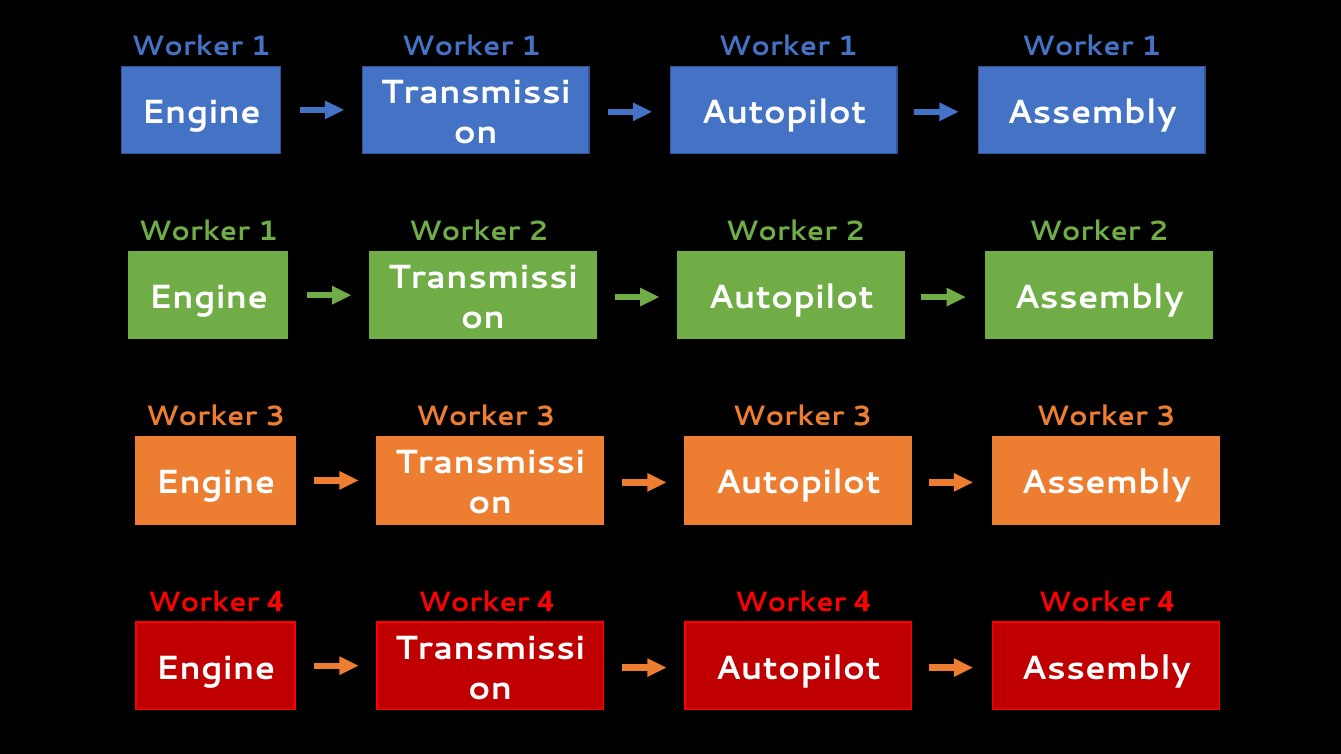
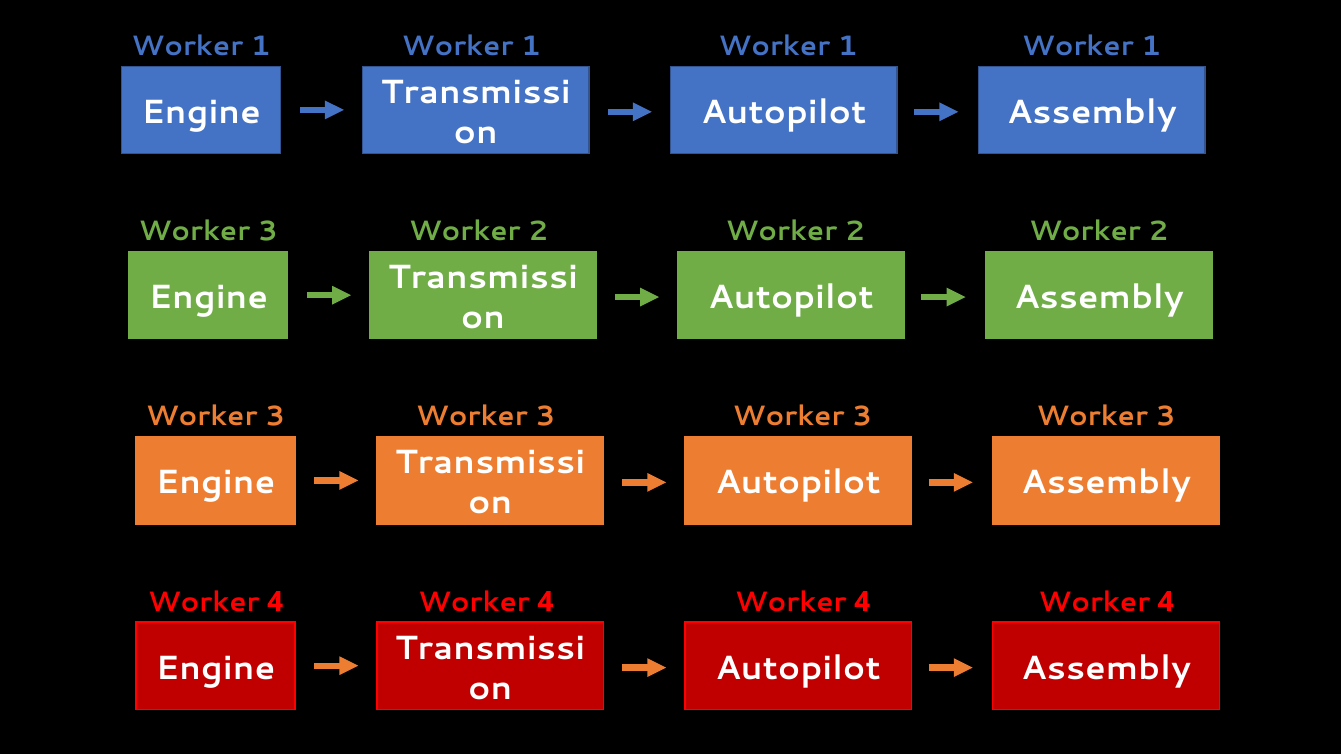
1: 1 -> 3 (268, 231)
